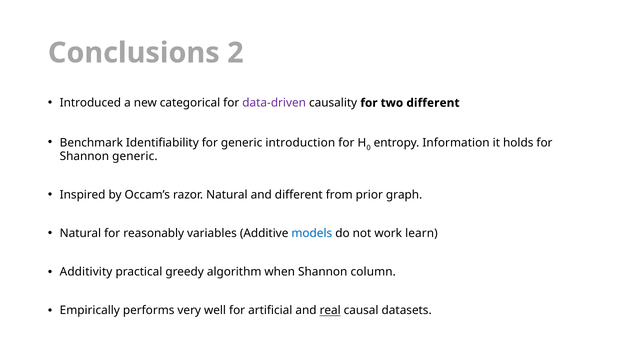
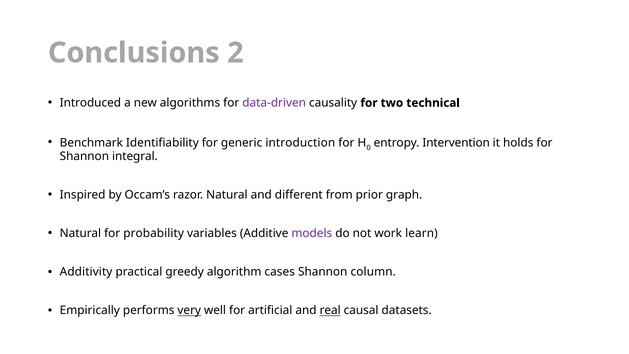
categorical: categorical -> algorithms (190, 103)
two different: different -> technical (433, 103)
Information: Information -> Intervention (456, 143)
Shannon generic: generic -> integral (135, 156)
reasonably: reasonably -> probability (154, 233)
models colour: blue -> purple (312, 233)
when: when -> cases (280, 272)
very underline: none -> present (189, 310)
